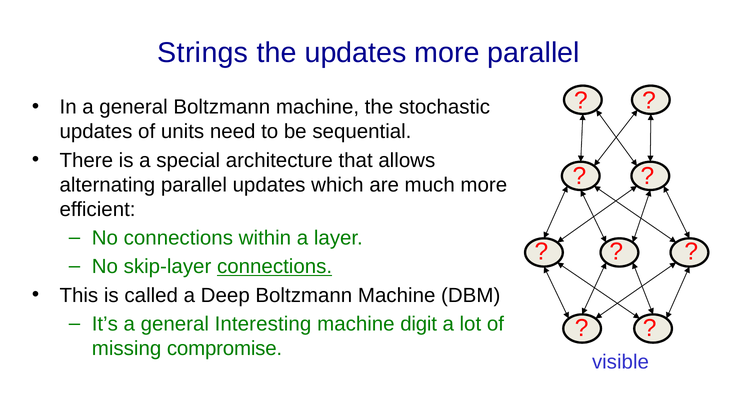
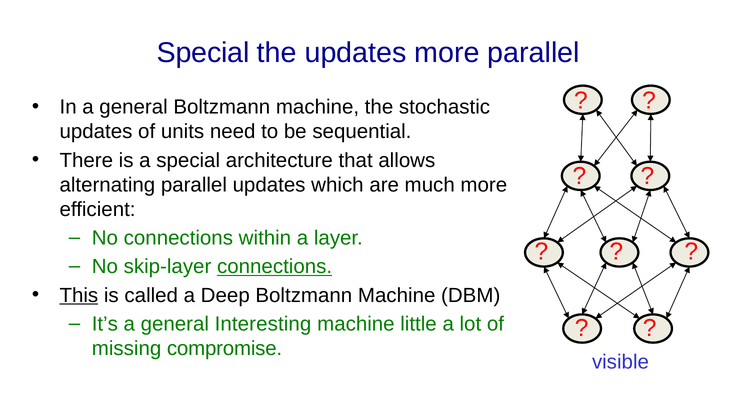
Strings: Strings -> Special (203, 53)
This underline: none -> present (79, 296)
digit: digit -> little (419, 324)
